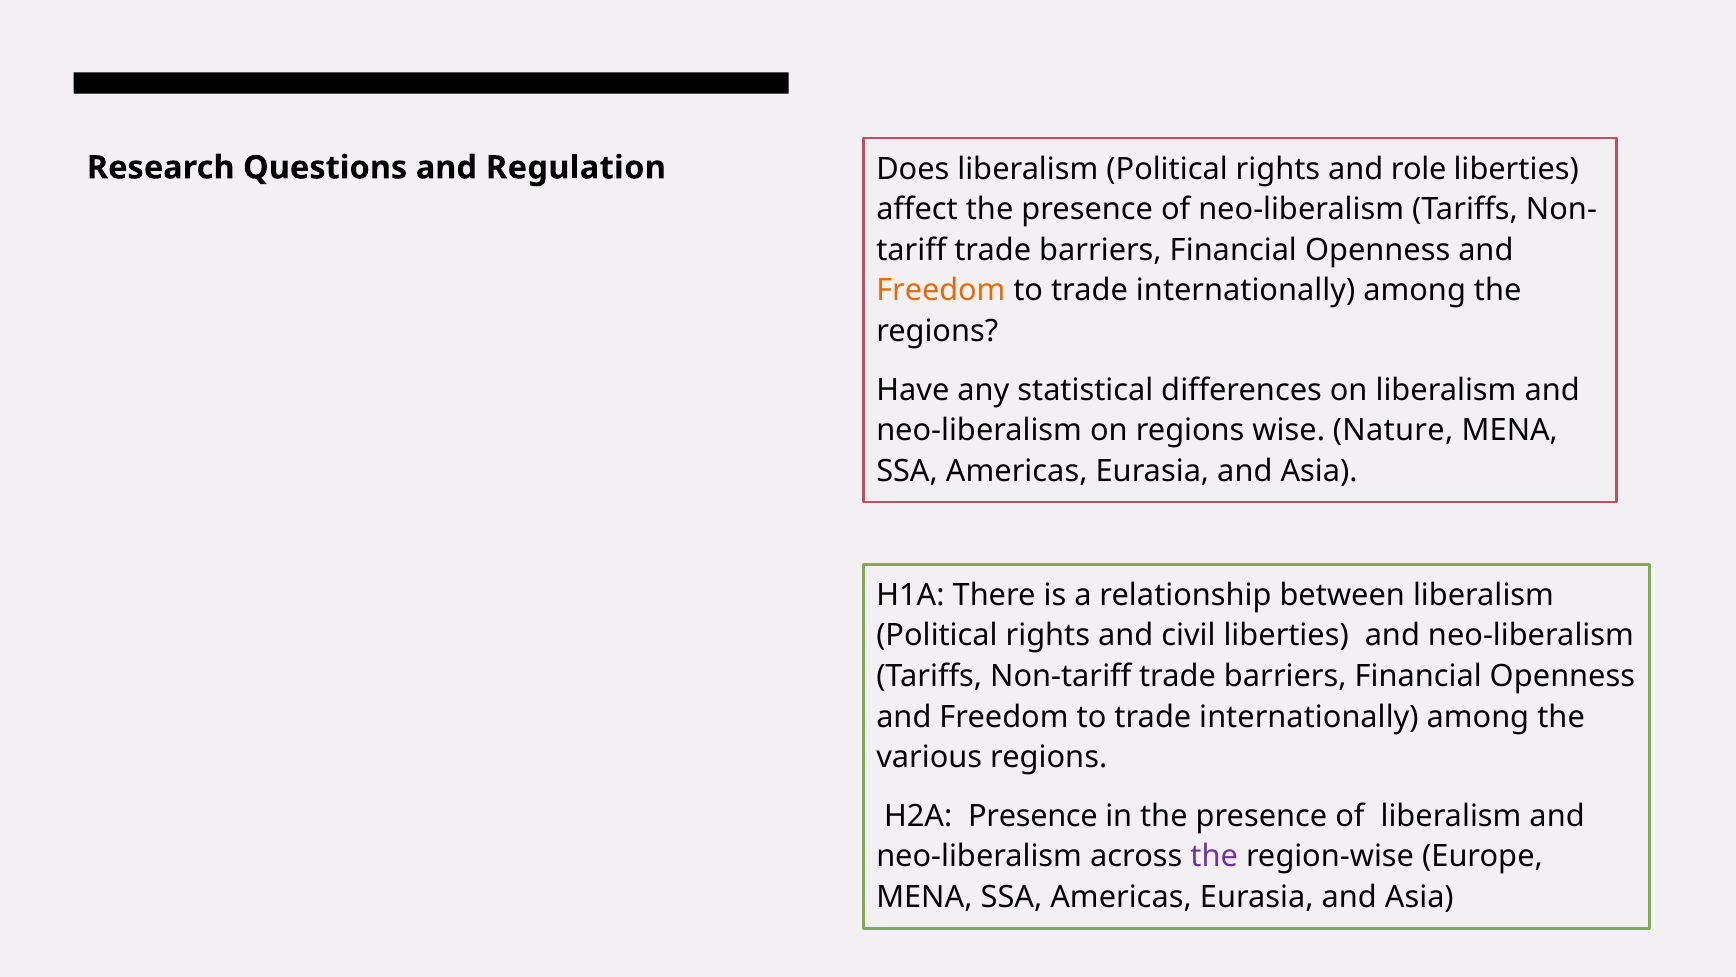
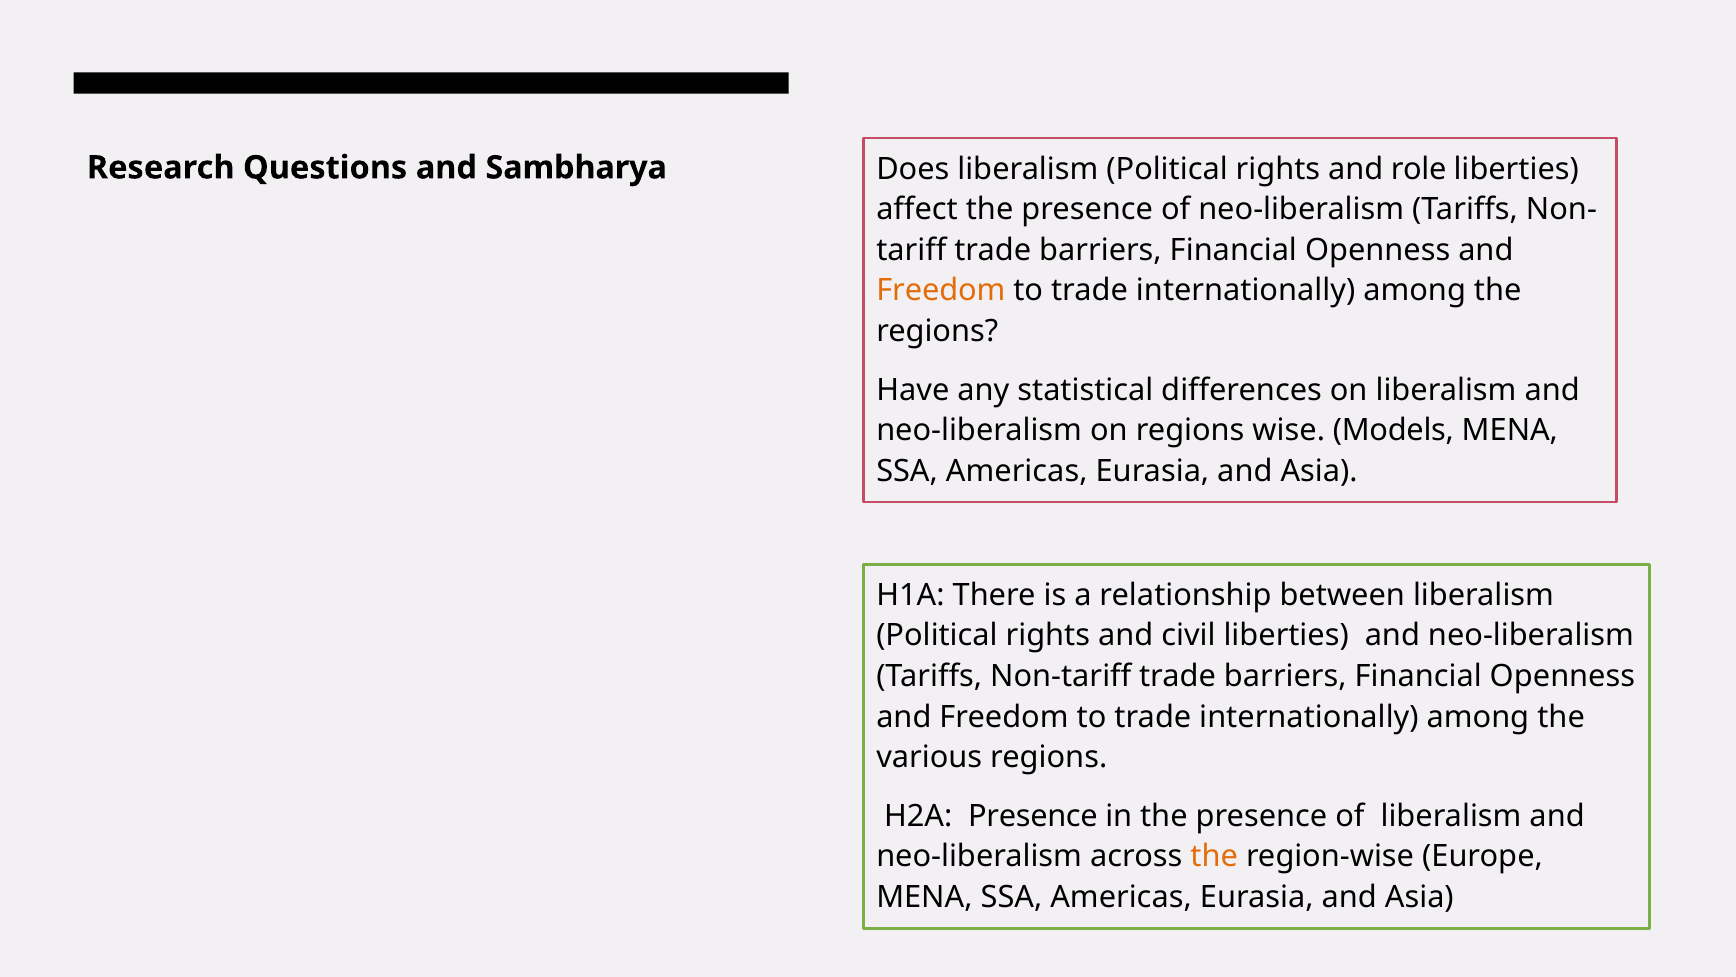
Regulation: Regulation -> Sambharya (576, 168)
Nature: Nature -> Models (1393, 430)
the colour: purple -> orange (1214, 856)
